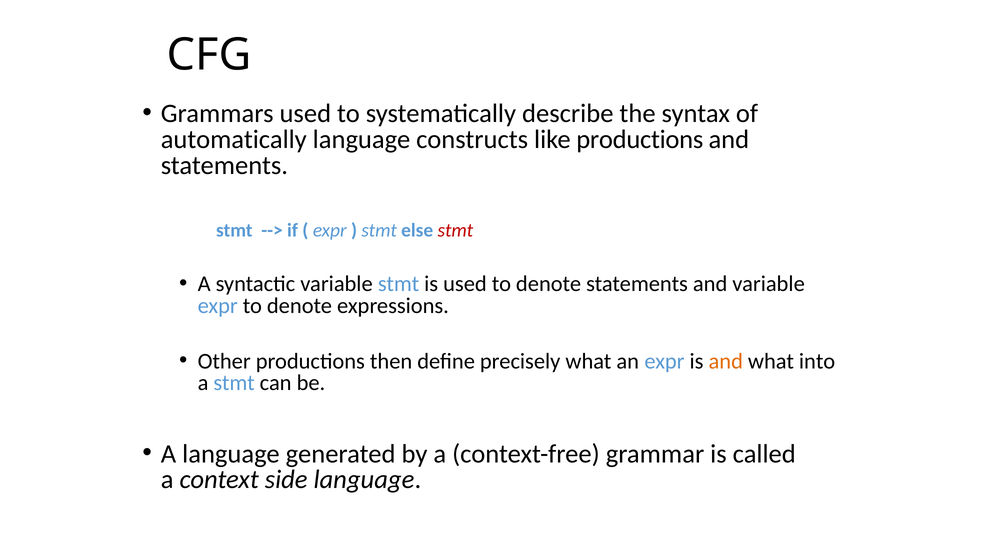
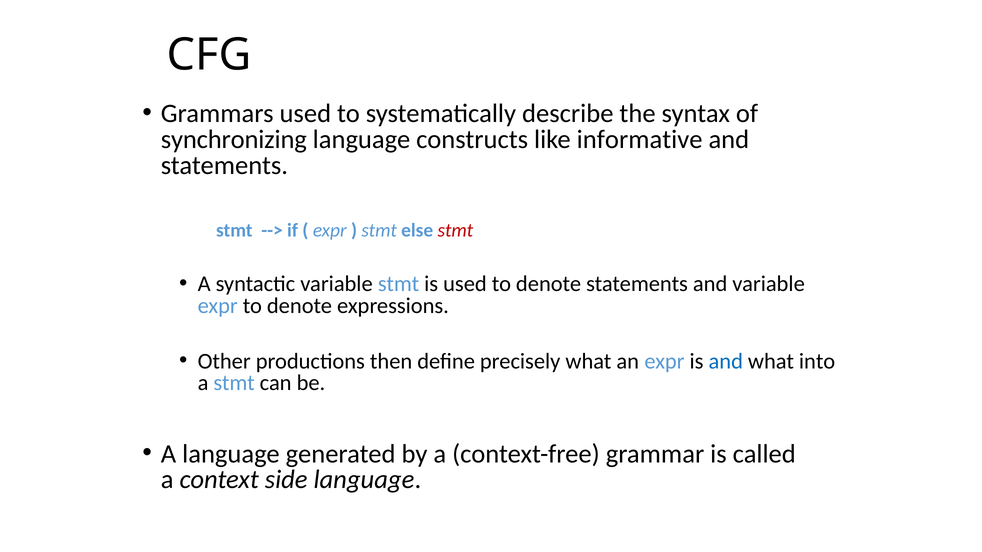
automatically: automatically -> synchronizing (234, 140)
like productions: productions -> informative (640, 140)
and colour: orange -> blue (726, 361)
